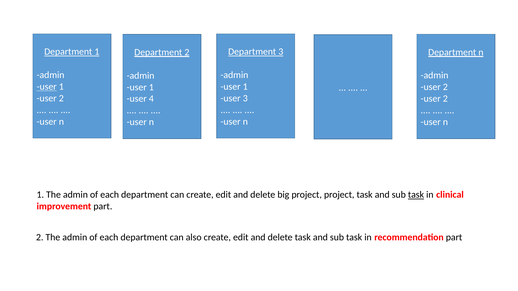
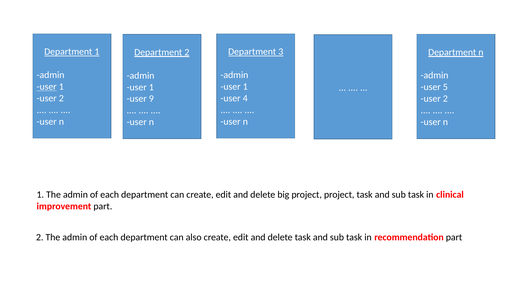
2: 2 -> 5 (445, 87)
user 3: 3 -> 4 (245, 98)
4: 4 -> 9 (151, 99)
task underline: present -> none (416, 195)
